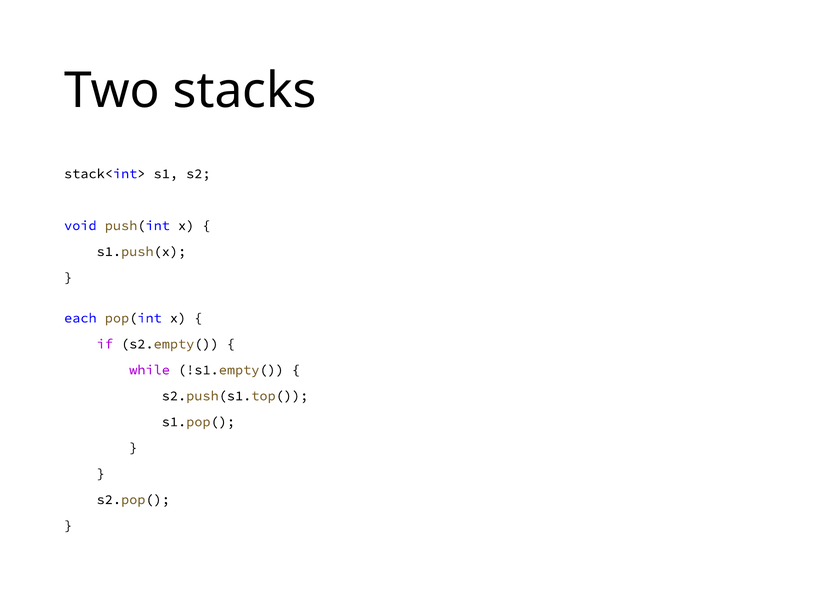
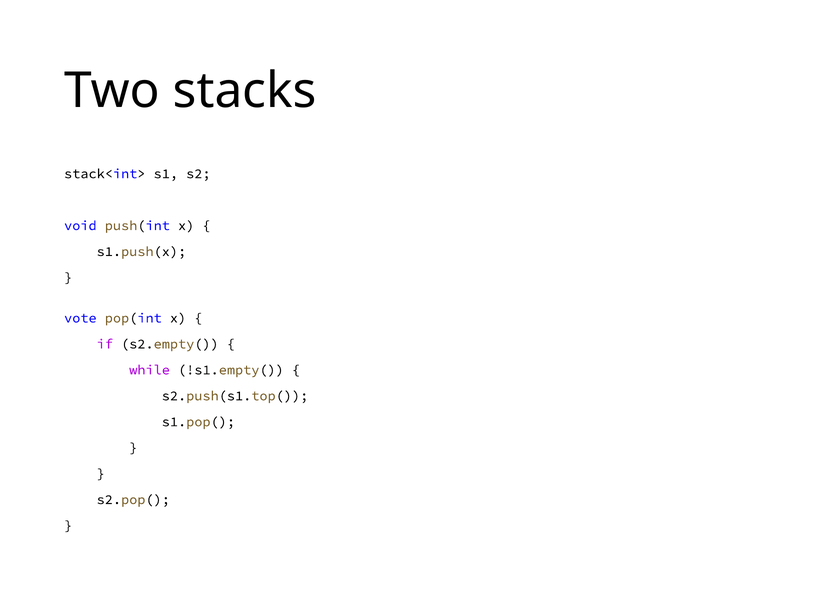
each: each -> vote (80, 318)
